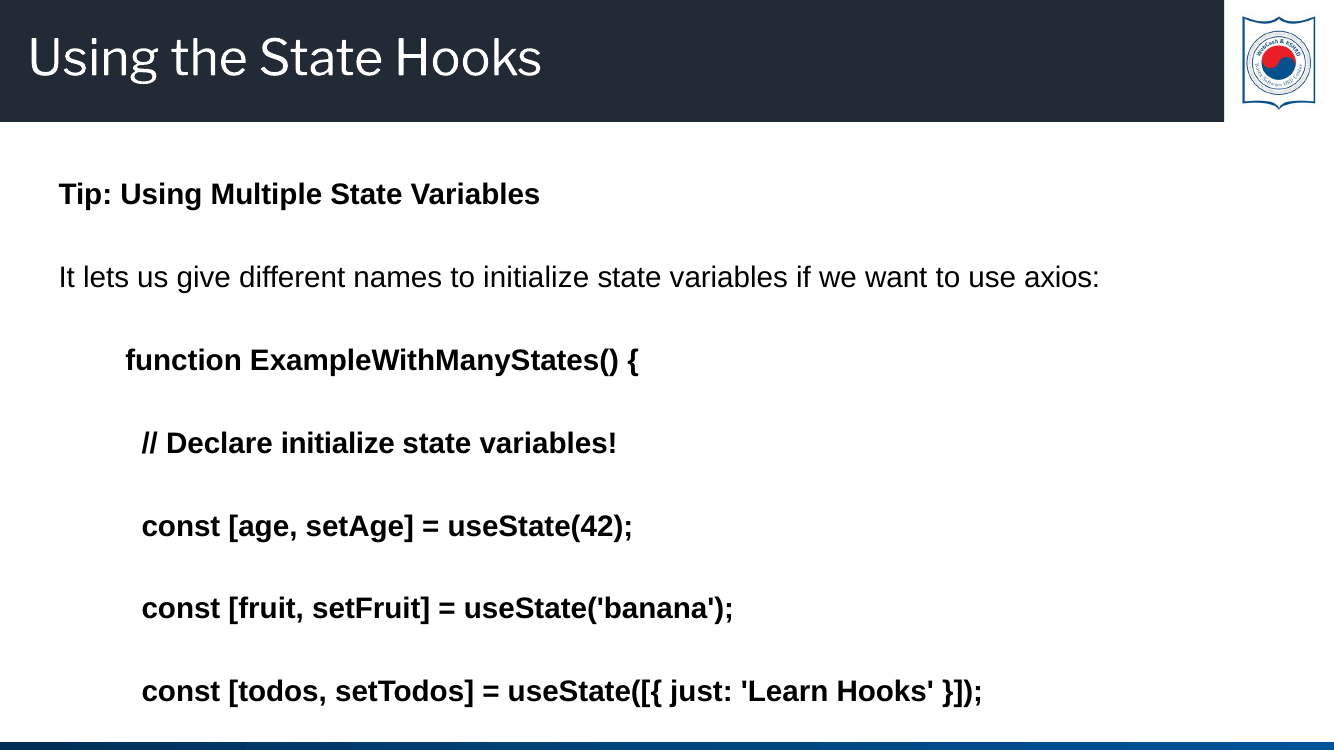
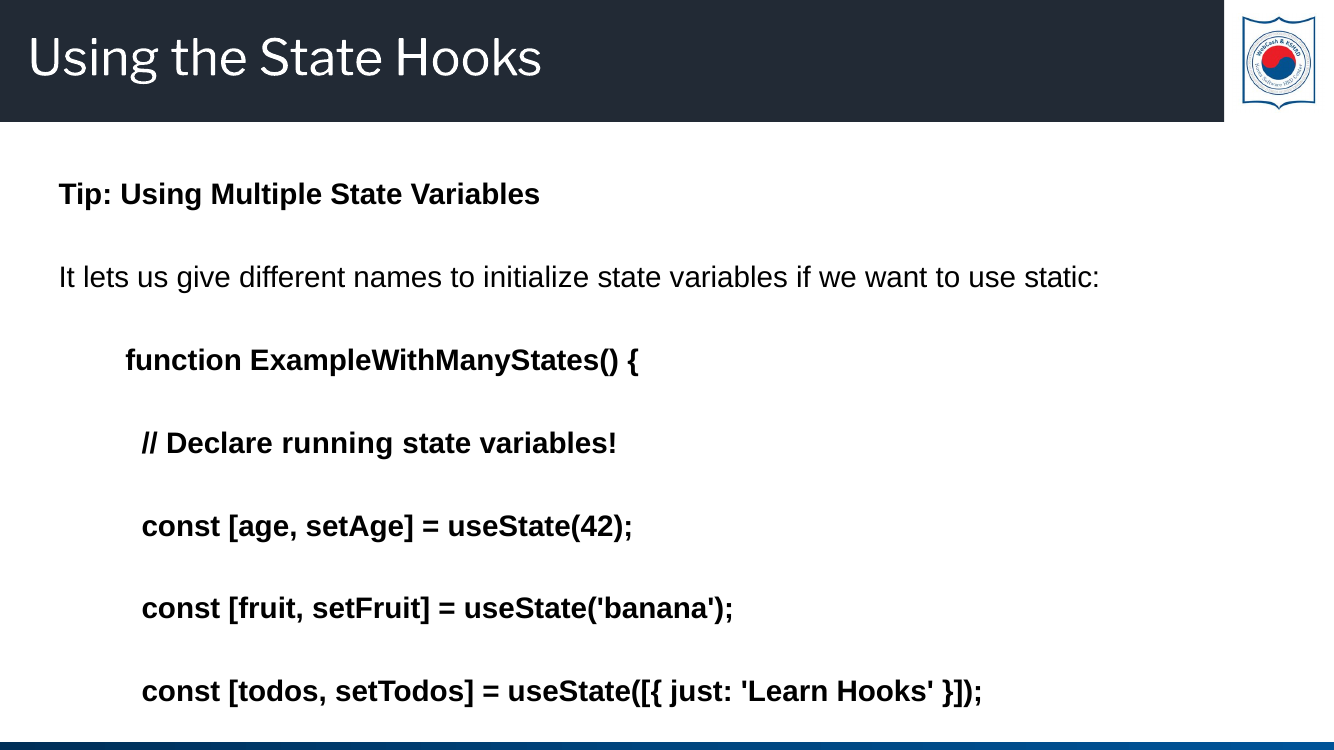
axios: axios -> static (1062, 278)
Declare initialize: initialize -> running (337, 444)
